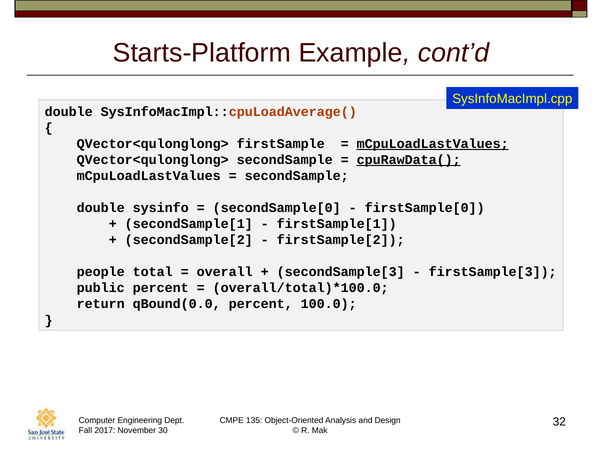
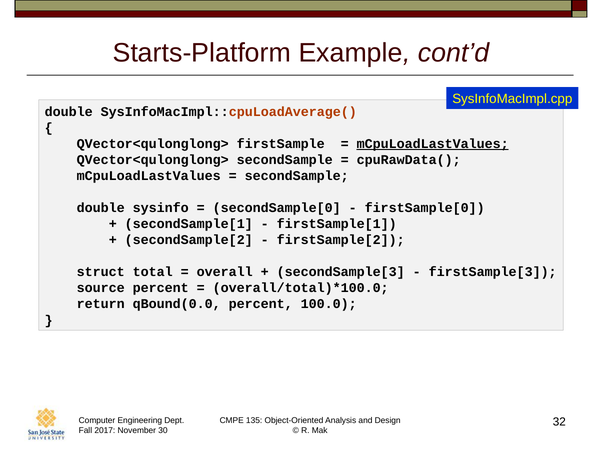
cpuRawData( underline: present -> none (409, 160)
people: people -> struct (101, 272)
public: public -> source (101, 288)
